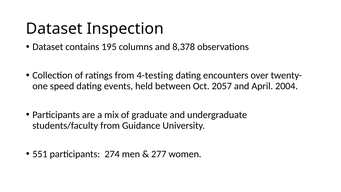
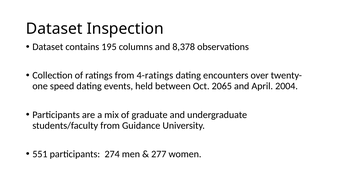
4-testing: 4-testing -> 4-ratings (155, 75)
2057: 2057 -> 2065 (222, 86)
